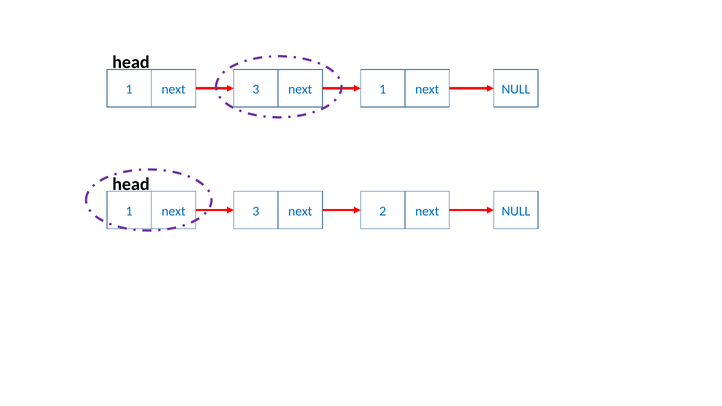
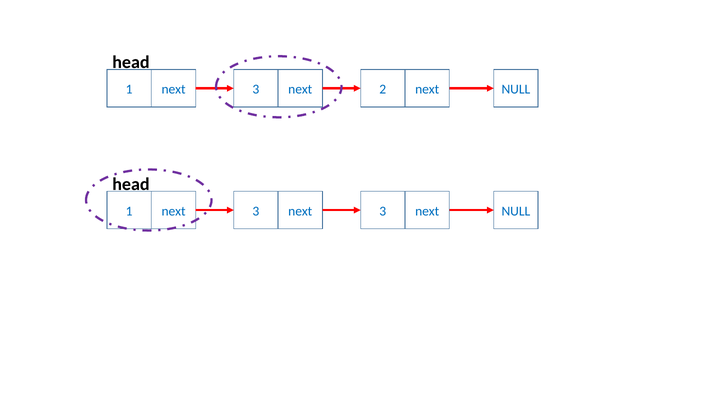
next 1: 1 -> 2 (383, 89)
next 2: 2 -> 3 (383, 211)
